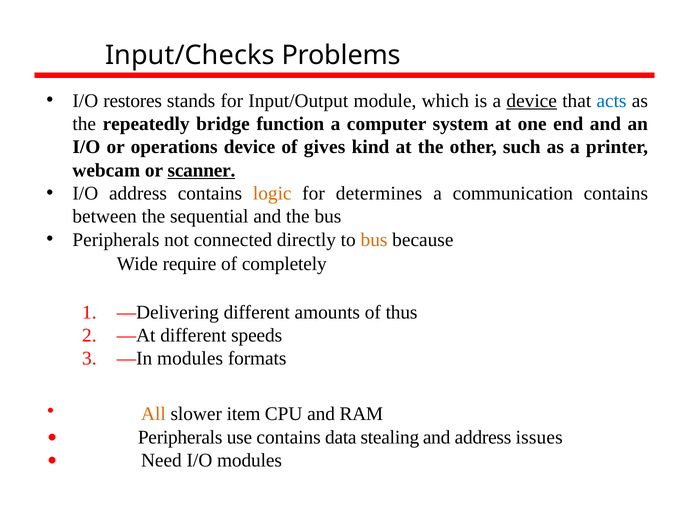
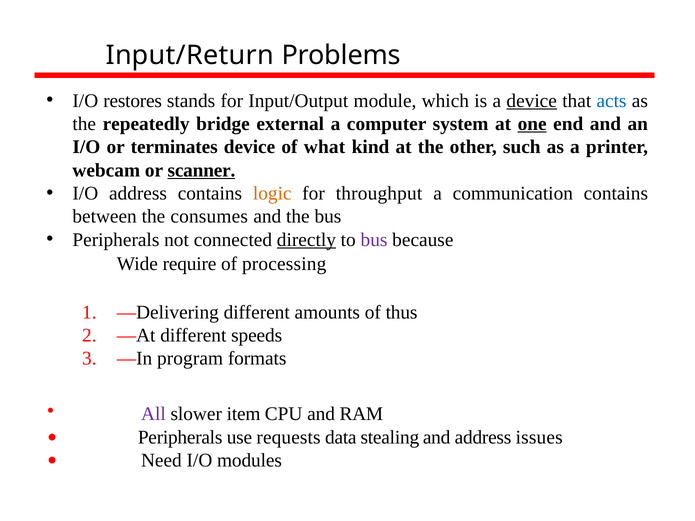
Input/Checks: Input/Checks -> Input/Return (190, 55)
function: function -> external (290, 124)
one underline: none -> present (532, 124)
operations: operations -> terminates (174, 147)
gives: gives -> what (325, 147)
determines: determines -> throughput (379, 193)
sequential: sequential -> consumes (209, 217)
directly underline: none -> present (306, 240)
bus colour: orange -> purple (374, 240)
completely: completely -> processing (284, 264)
—In modules: modules -> program (190, 359)
All colour: orange -> purple (153, 414)
use contains: contains -> requests (289, 437)
